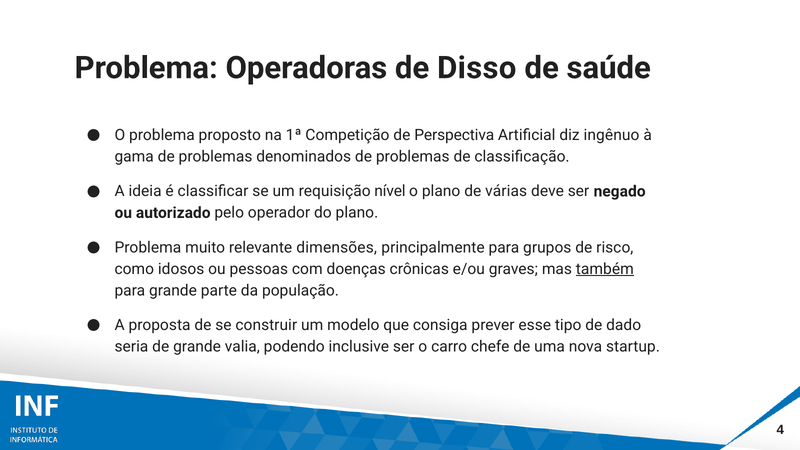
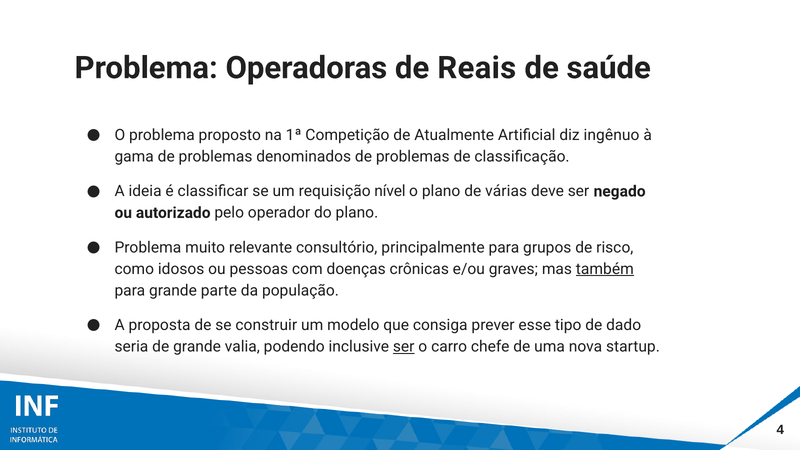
Disso: Disso -> Reais (477, 68)
Perspectiva: Perspectiva -> Atualmente (454, 135)
dimensões: dimensões -> consultório (337, 248)
ser underline: none -> present (404, 347)
